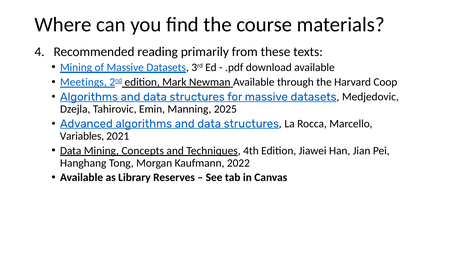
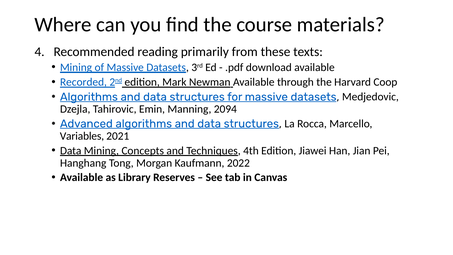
Meetings: Meetings -> Recorded (83, 82)
2025: 2025 -> 2094 (225, 109)
